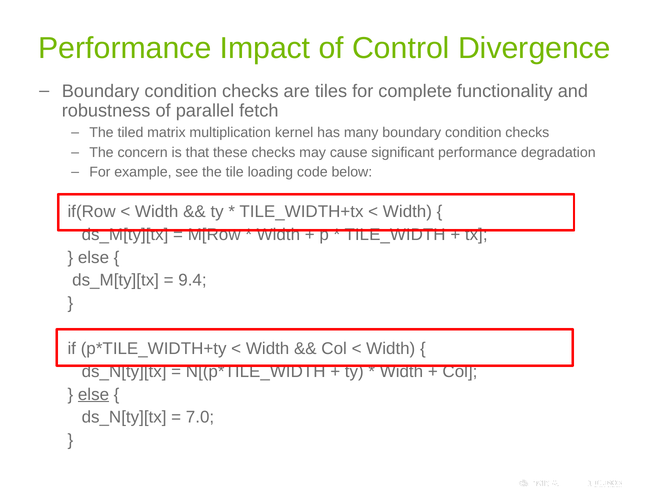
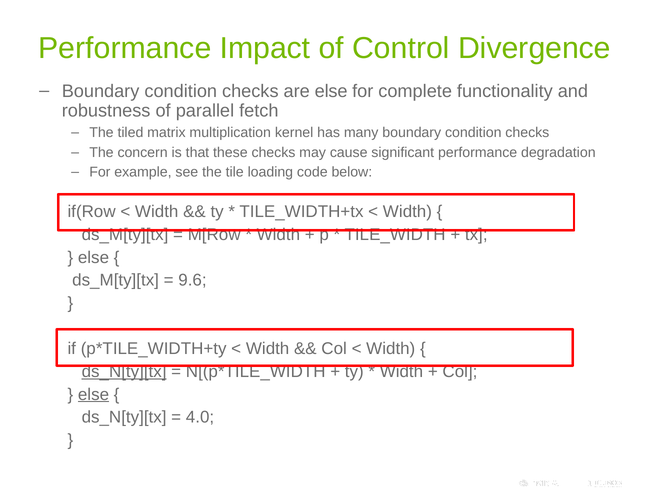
are tiles: tiles -> else (331, 91)
9.4: 9.4 -> 9.6 (192, 281)
ds_N[ty][tx underline: none -> present (124, 372)
7.0: 7.0 -> 4.0 (200, 418)
